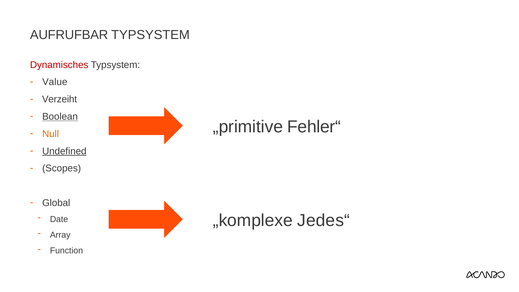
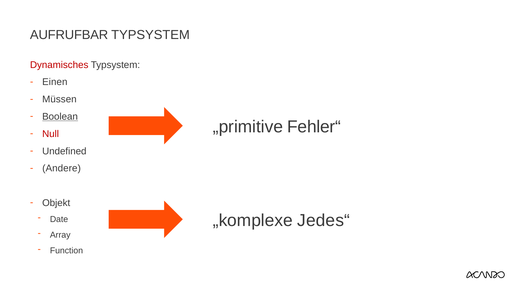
Value: Value -> Einen (55, 82)
Verzeiht: Verzeiht -> Müssen (59, 99)
Null colour: orange -> red (51, 134)
Undefined underline: present -> none (64, 151)
Scopes: Scopes -> Andere (62, 168)
Global: Global -> Objekt (56, 203)
